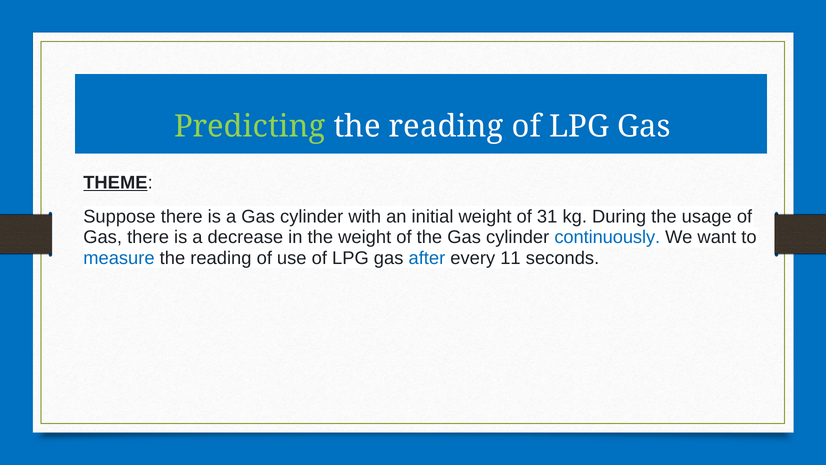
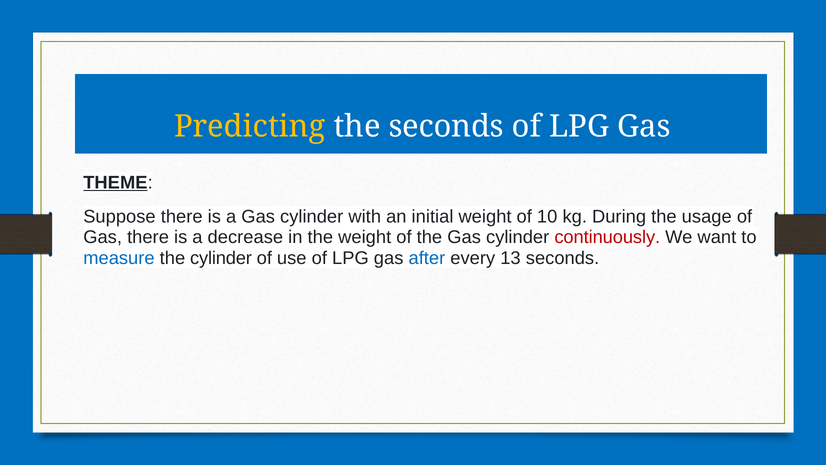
Predicting colour: light green -> yellow (250, 126)
reading: reading -> seconds (446, 126)
31: 31 -> 10 (547, 217)
continuously colour: blue -> red (607, 237)
reading: reading -> cylinder (221, 258)
11: 11 -> 13 (510, 258)
